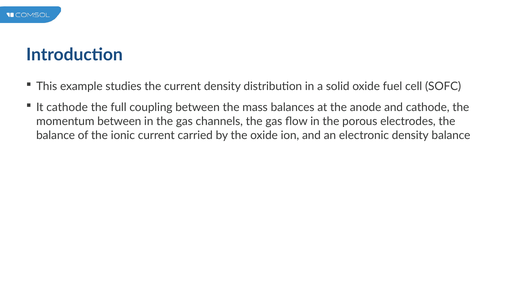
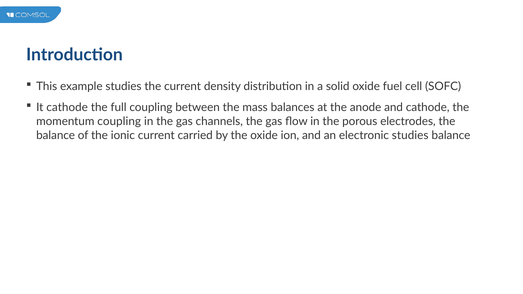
momentum between: between -> coupling (119, 121)
electronic density: density -> studies (410, 135)
